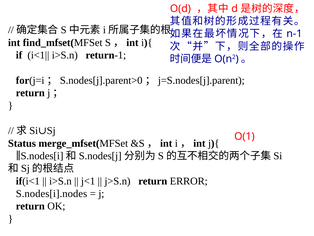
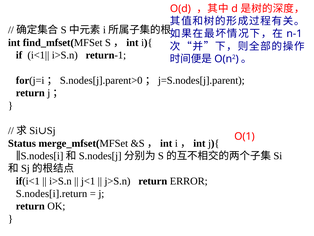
S.nodes[i].nodes: S.nodes[i].nodes -> S.nodes[i].return (52, 193)
